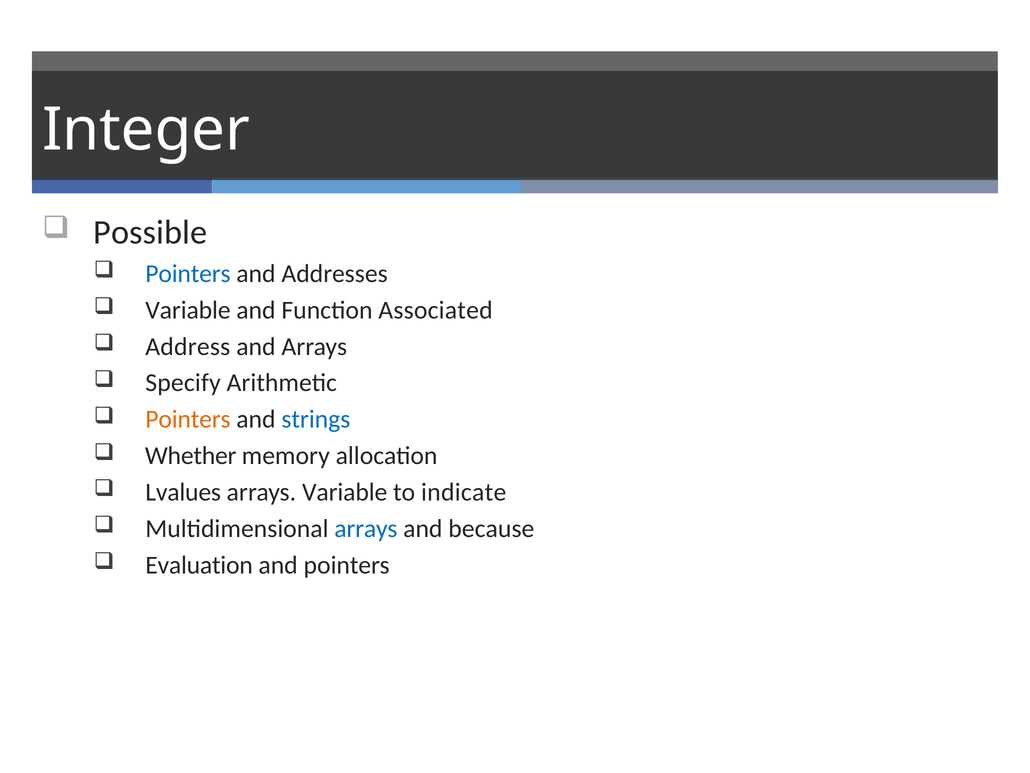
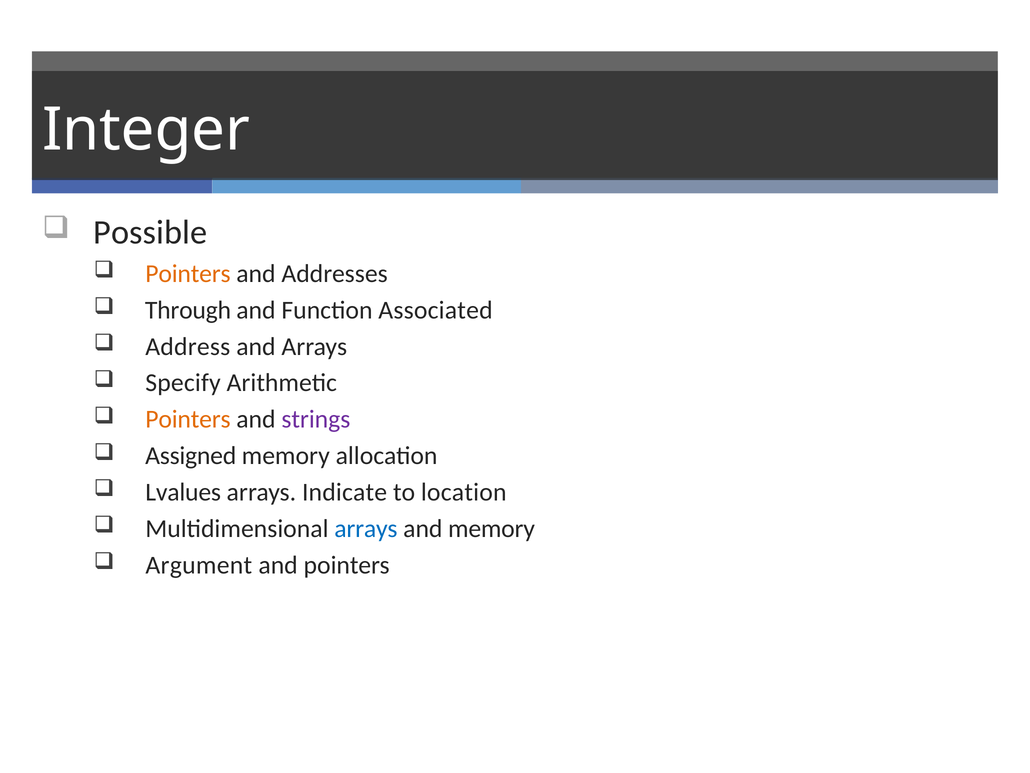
Pointers colour: blue -> orange (188, 273)
Variable: Variable -> Through (188, 310)
strings colour: blue -> purple (316, 419)
Whether: Whether -> Assigned (191, 456)
arrays Variable: Variable -> Indicate (345, 492)
indicate: indicate -> location (464, 492)
and because: because -> memory (492, 528)
Evaluation: Evaluation -> Argument (199, 565)
